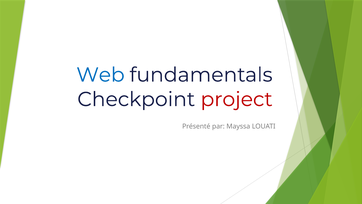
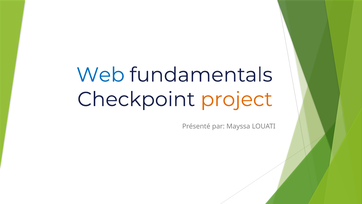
project colour: red -> orange (237, 99)
